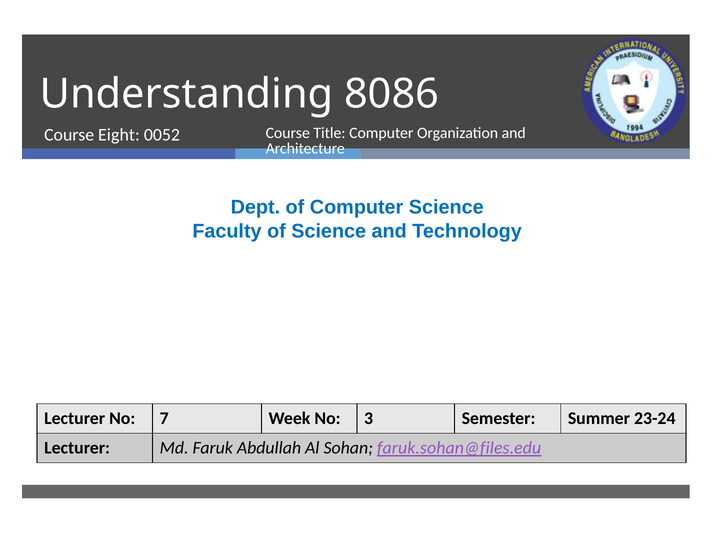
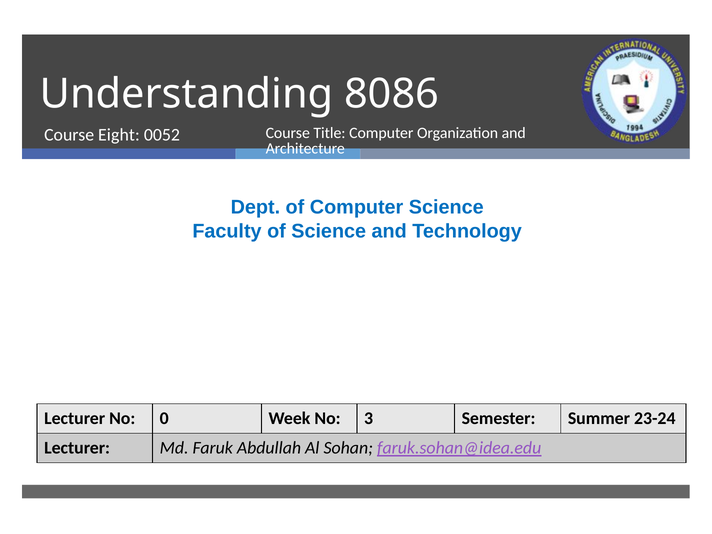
7: 7 -> 0 (164, 418)
faruk.sohan@files.edu: faruk.sohan@files.edu -> faruk.sohan@idea.edu (459, 448)
